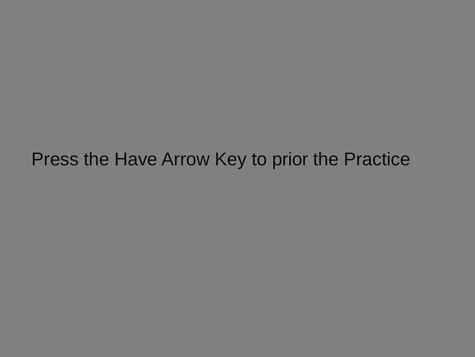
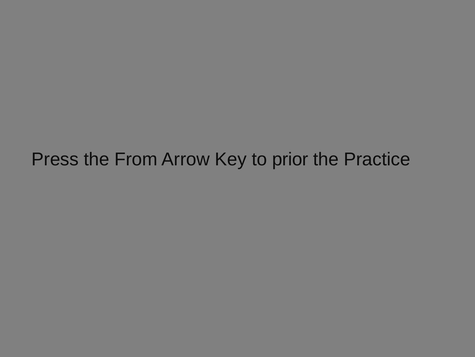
Have: Have -> From (136, 159)
